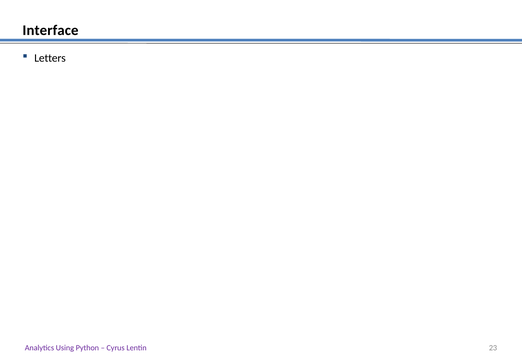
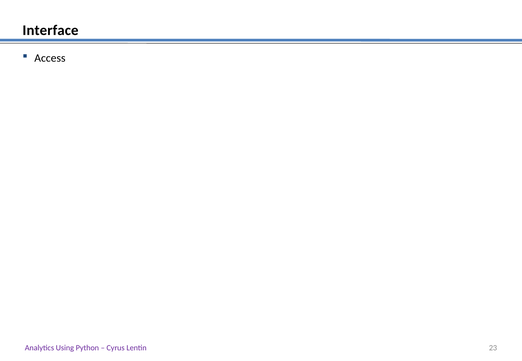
Letters: Letters -> Access (50, 58)
